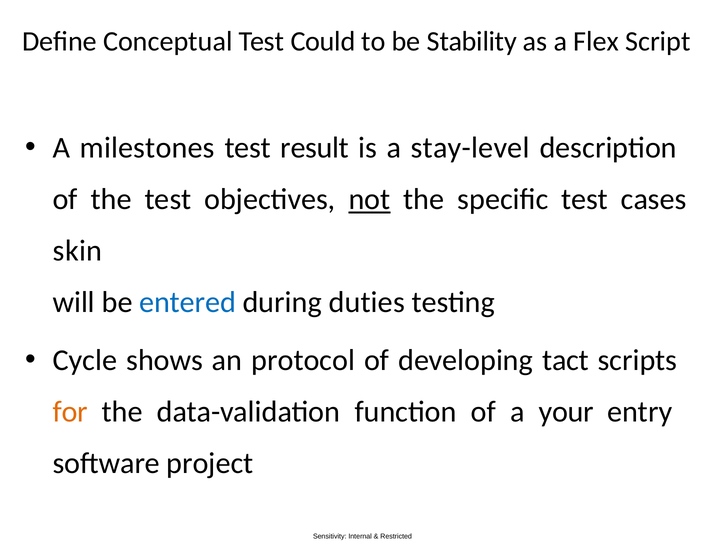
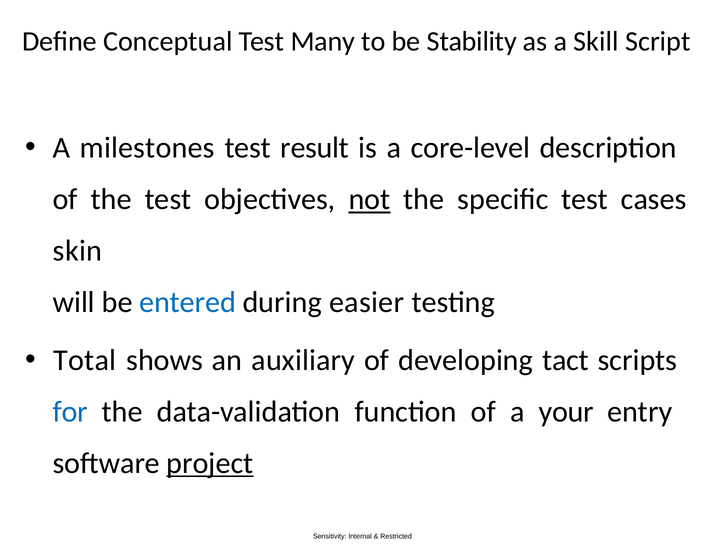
Could: Could -> Many (323, 41)
Flex: Flex -> Skill (596, 41)
stay-level: stay-level -> core-level (470, 148)
duties: duties -> easier (367, 302)
Cycle: Cycle -> Total (85, 360)
protocol: protocol -> auxiliary (303, 360)
for colour: orange -> blue (70, 412)
project underline: none -> present (210, 463)
